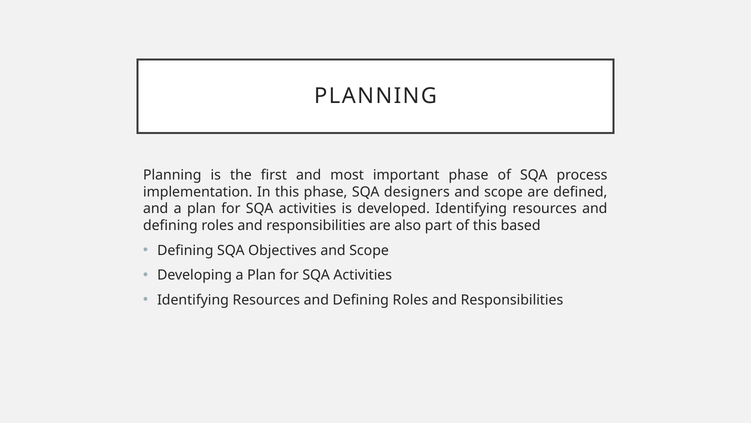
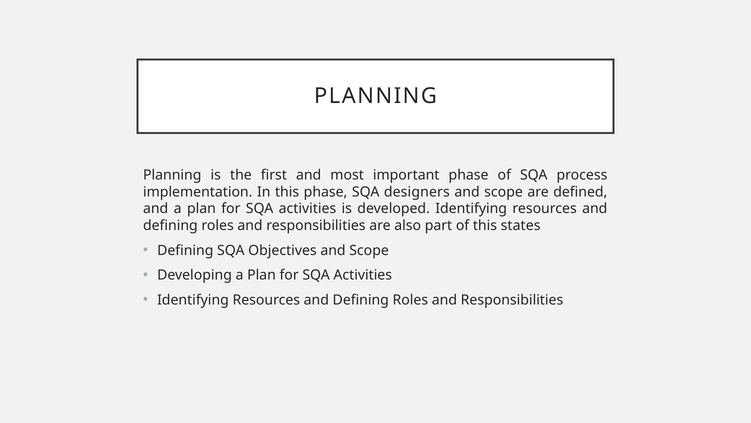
based: based -> states (521, 225)
